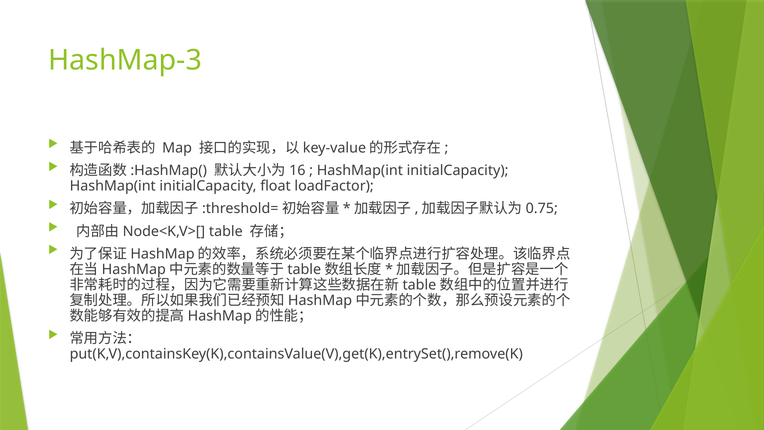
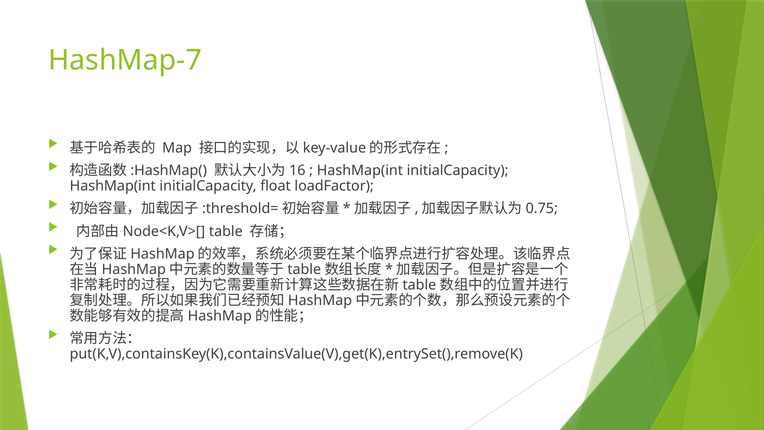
HashMap-3: HashMap-3 -> HashMap-7 (125, 60)
